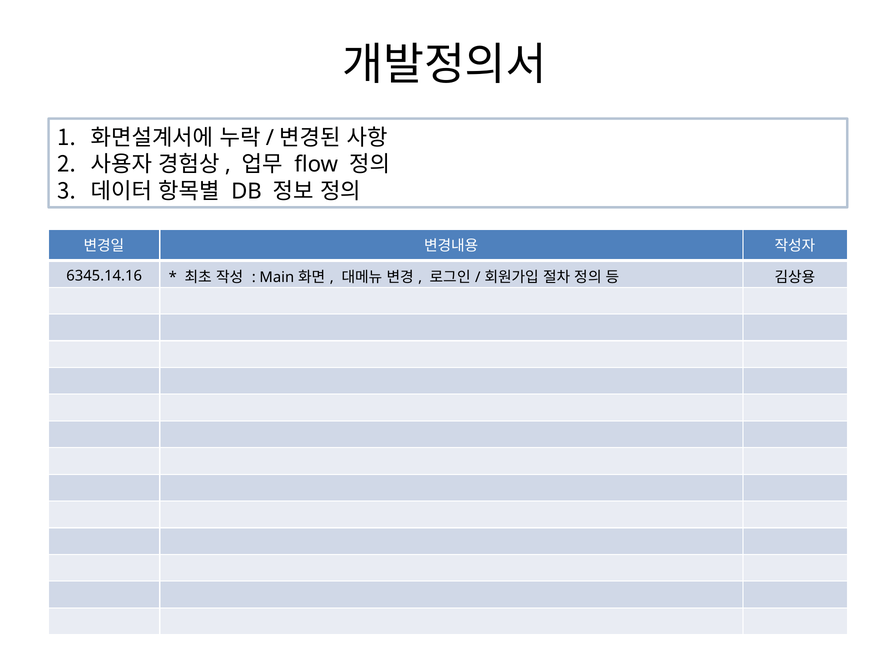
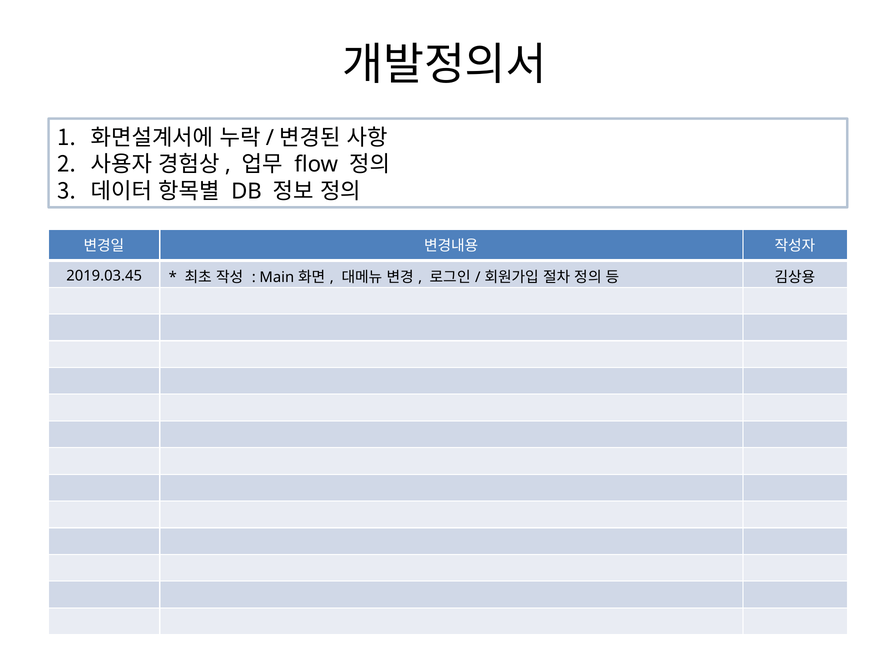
6345.14.16: 6345.14.16 -> 2019.03.45 (104, 276)
